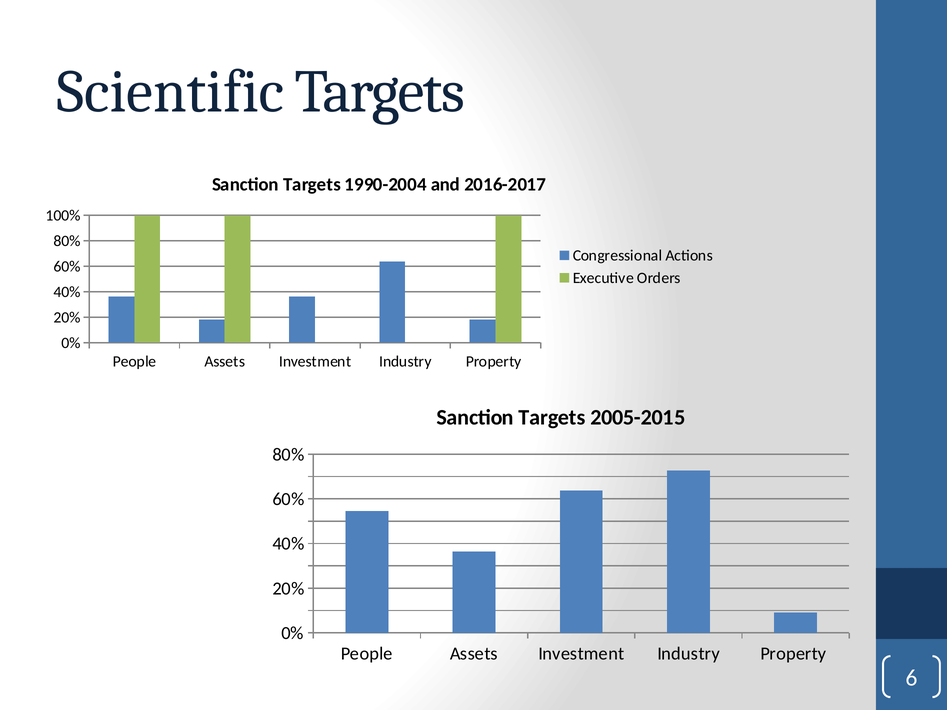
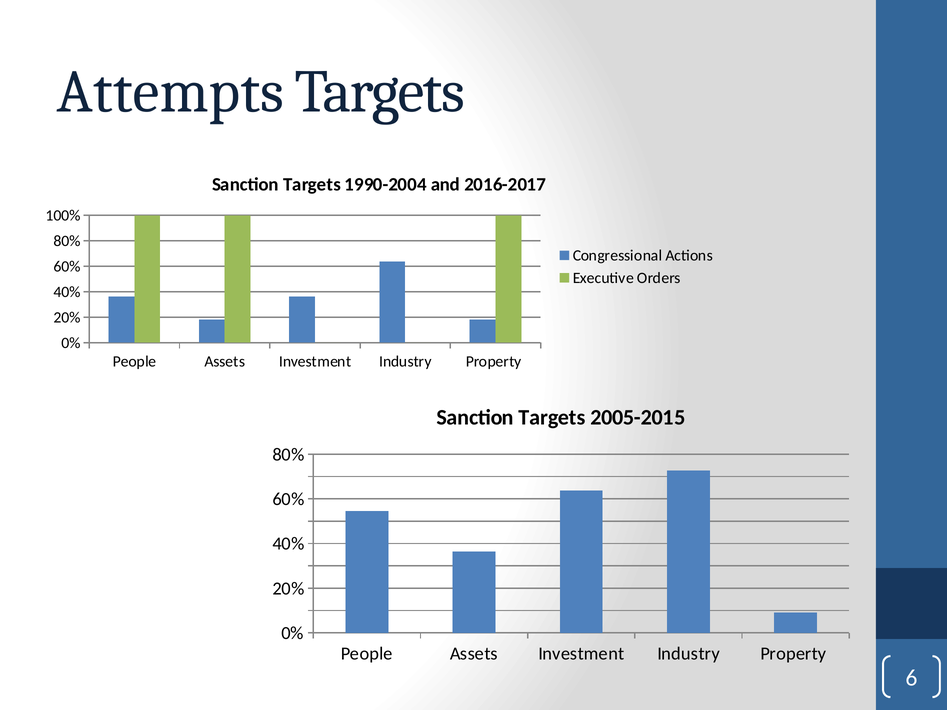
Scientific: Scientific -> Attempts (170, 92)
